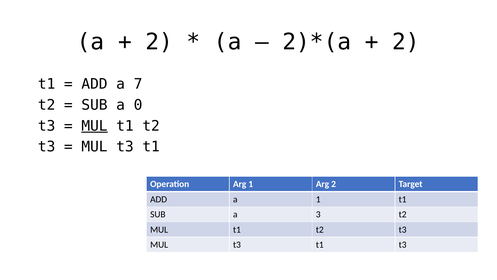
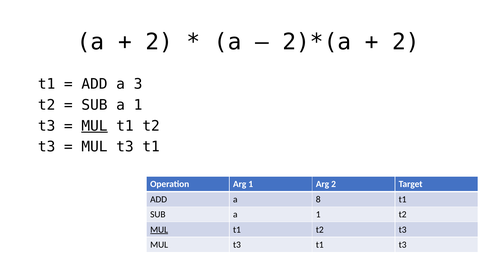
7: 7 -> 3 (138, 84)
0: 0 -> 1 (138, 105)
a 1: 1 -> 8 (318, 199)
3: 3 -> 1 (318, 214)
MUL underline: none -> present (159, 229)
